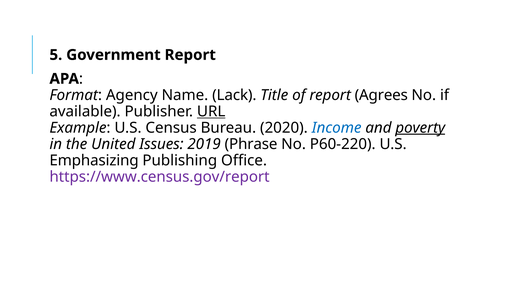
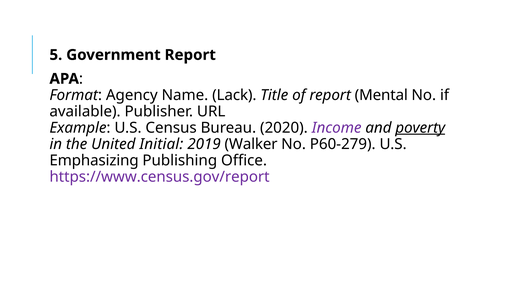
Agrees: Agrees -> Mental (381, 95)
URL underline: present -> none (211, 111)
Income colour: blue -> purple (337, 128)
Issues: Issues -> Initial (161, 144)
Phrase: Phrase -> Walker (251, 144)
P60-220: P60-220 -> P60-279 (343, 144)
